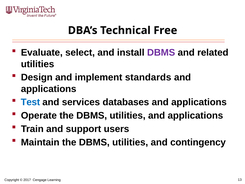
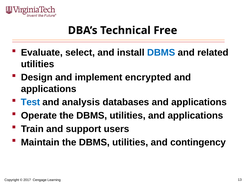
DBMS colour: purple -> blue (161, 53)
standards: standards -> encrypted (148, 77)
services: services -> analysis (81, 102)
